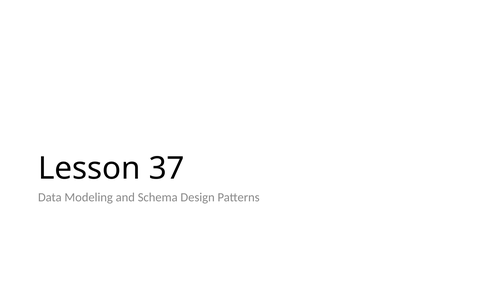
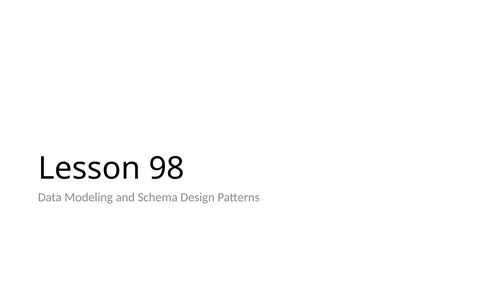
37: 37 -> 98 (167, 169)
